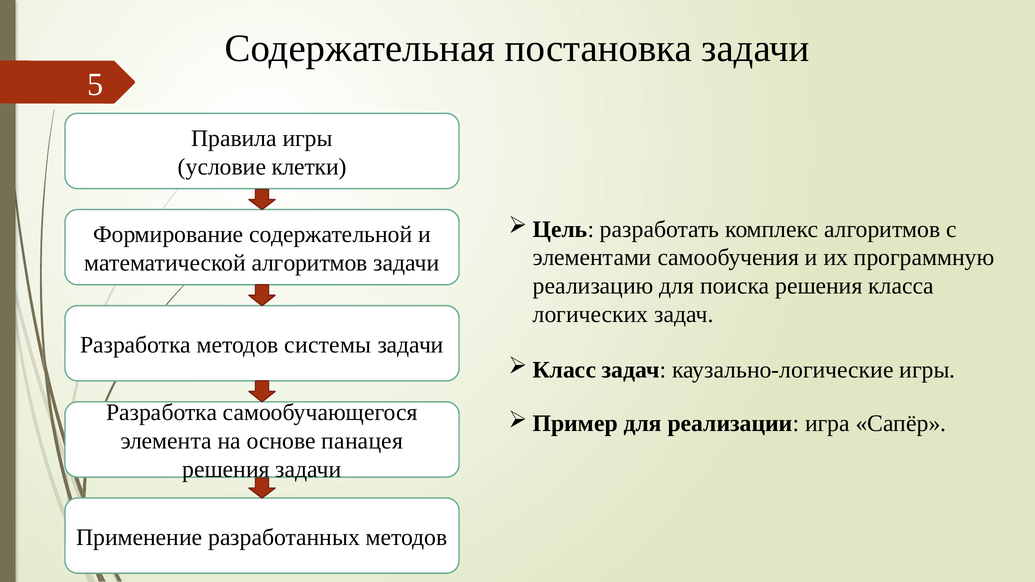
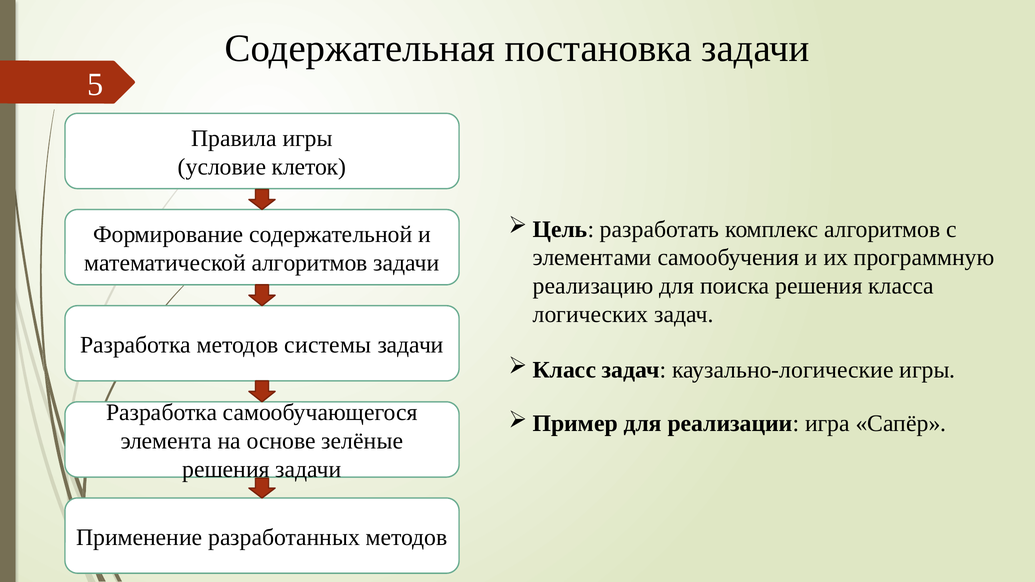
клетки: клетки -> клеток (309, 167)
панацея: панацея -> зелёные (362, 441)
